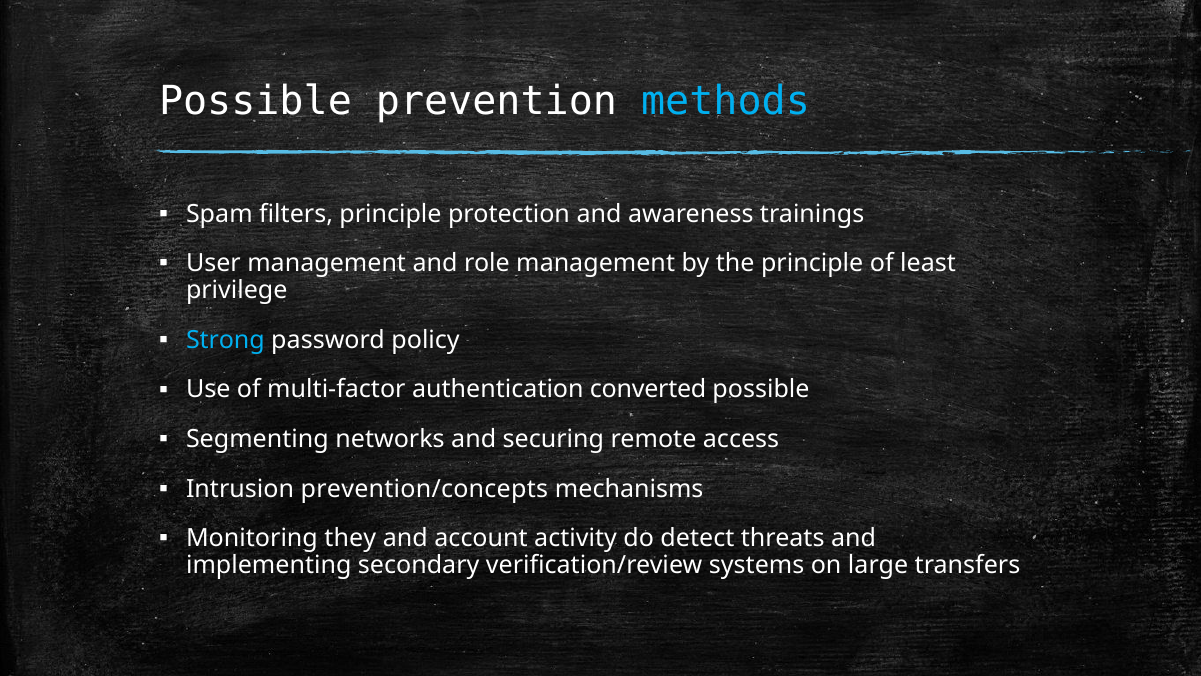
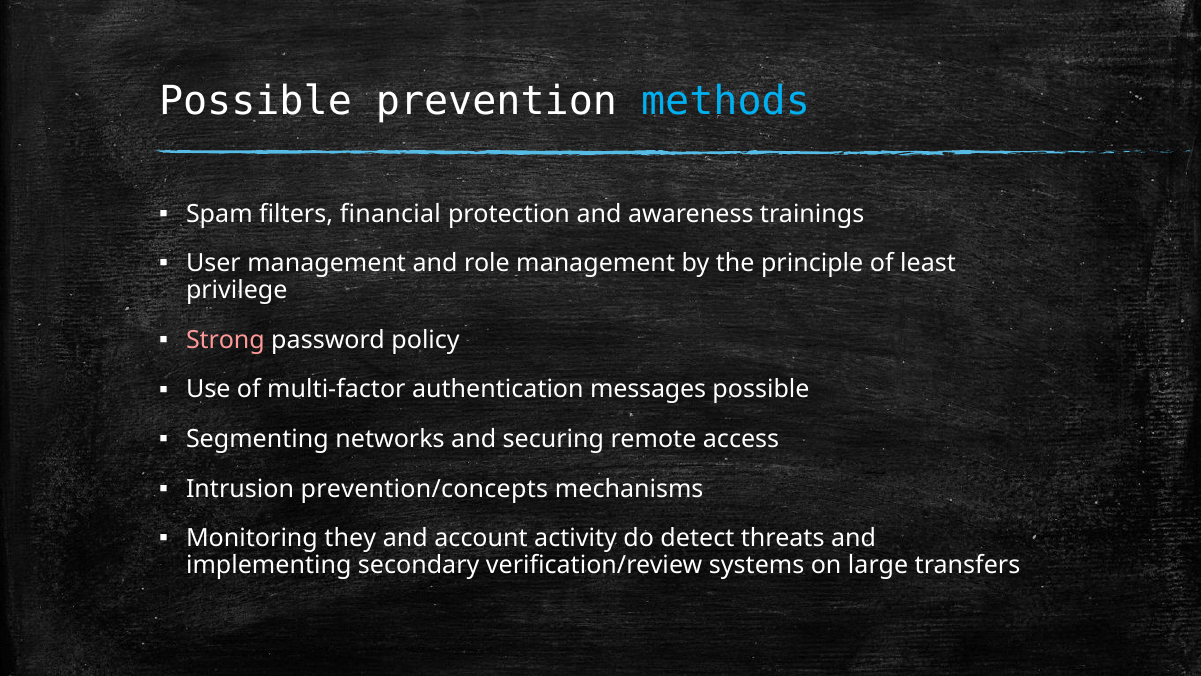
filters principle: principle -> financial (390, 214)
Strong colour: light blue -> pink (225, 340)
converted: converted -> messages (648, 390)
